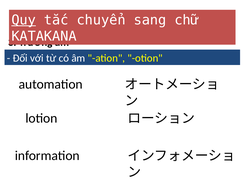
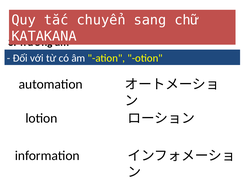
Quy underline: present -> none (24, 20)
